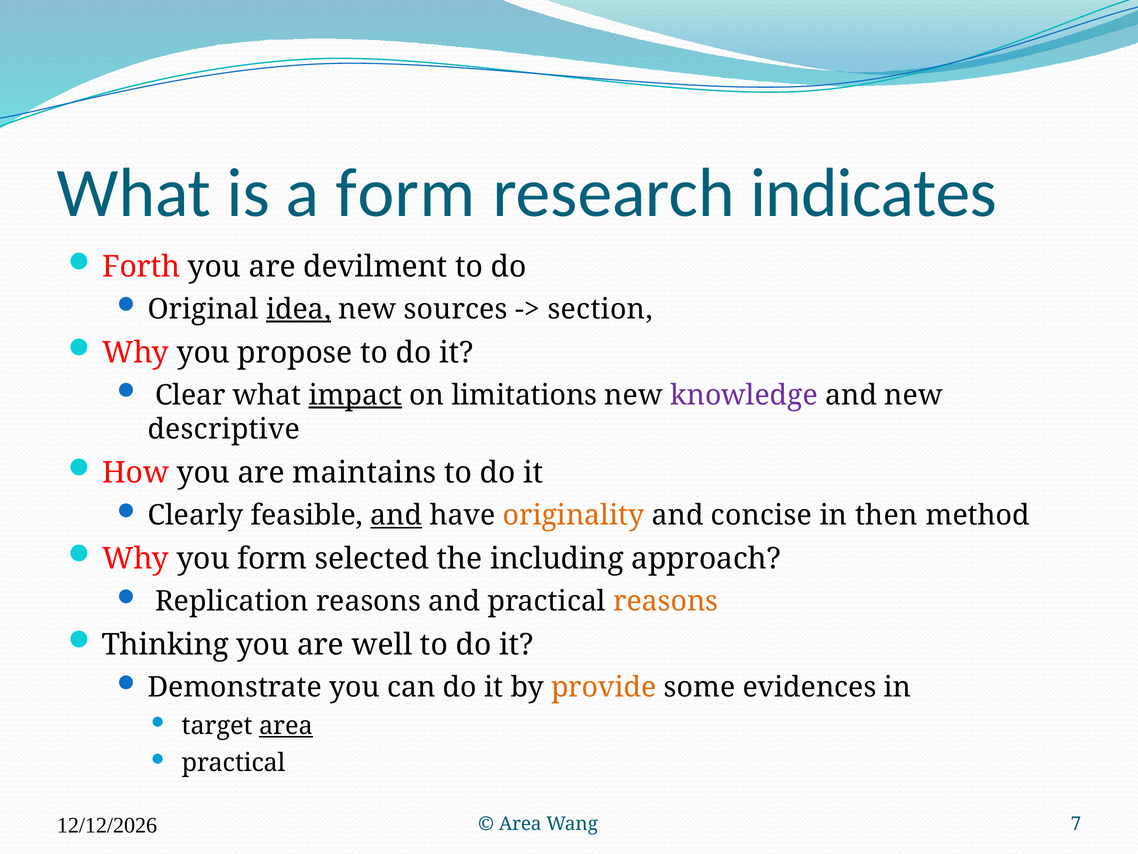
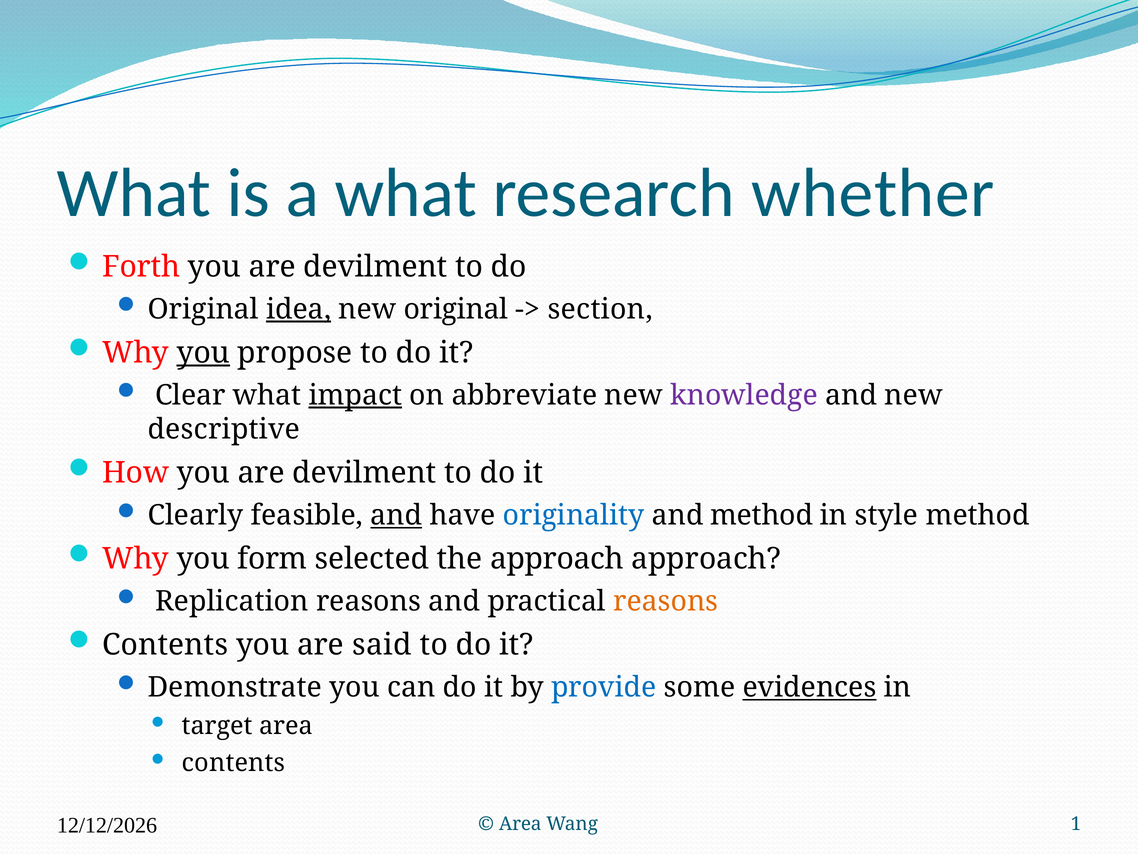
a form: form -> what (406, 193)
indicates: indicates -> whether (873, 193)
new sources: sources -> original (456, 309)
you underline: none -> present (203, 353)
limitations: limitations -> abbreviate (524, 395)
How you are maintains: maintains -> devilment (364, 473)
originality colour: orange -> blue (574, 515)
and concise: concise -> method (762, 515)
then: then -> style (886, 515)
the including: including -> approach (557, 559)
Thinking: Thinking -> Contents (165, 644)
well: well -> said (382, 644)
provide colour: orange -> blue (604, 687)
evidences underline: none -> present (809, 687)
area underline: present -> none (286, 726)
practical: practical -> contents (234, 763)
7: 7 -> 1 (1076, 823)
